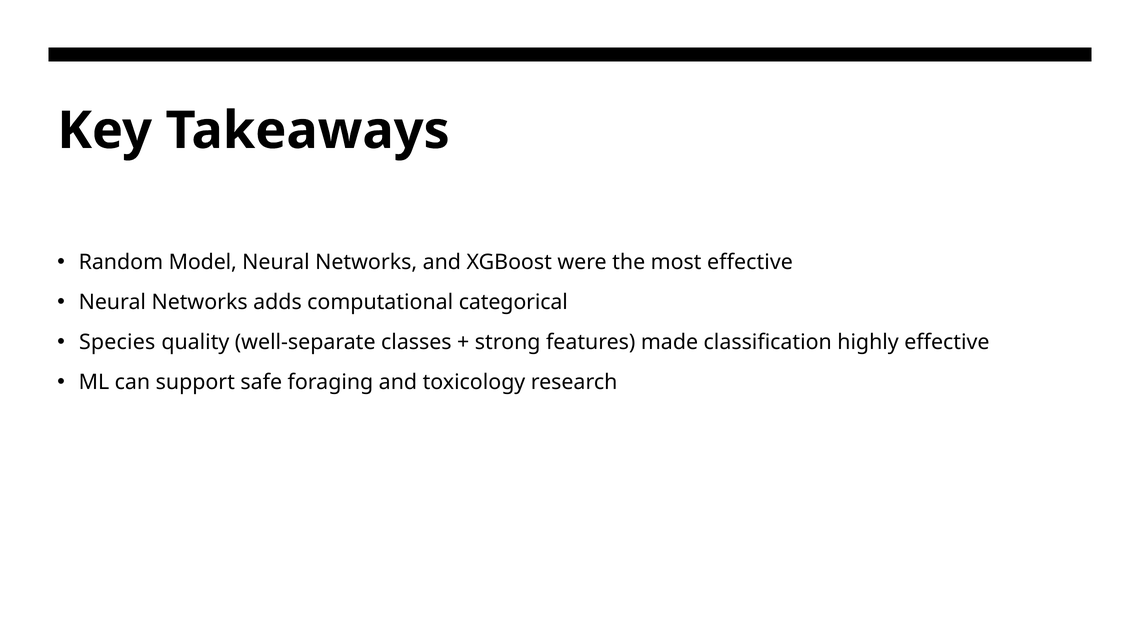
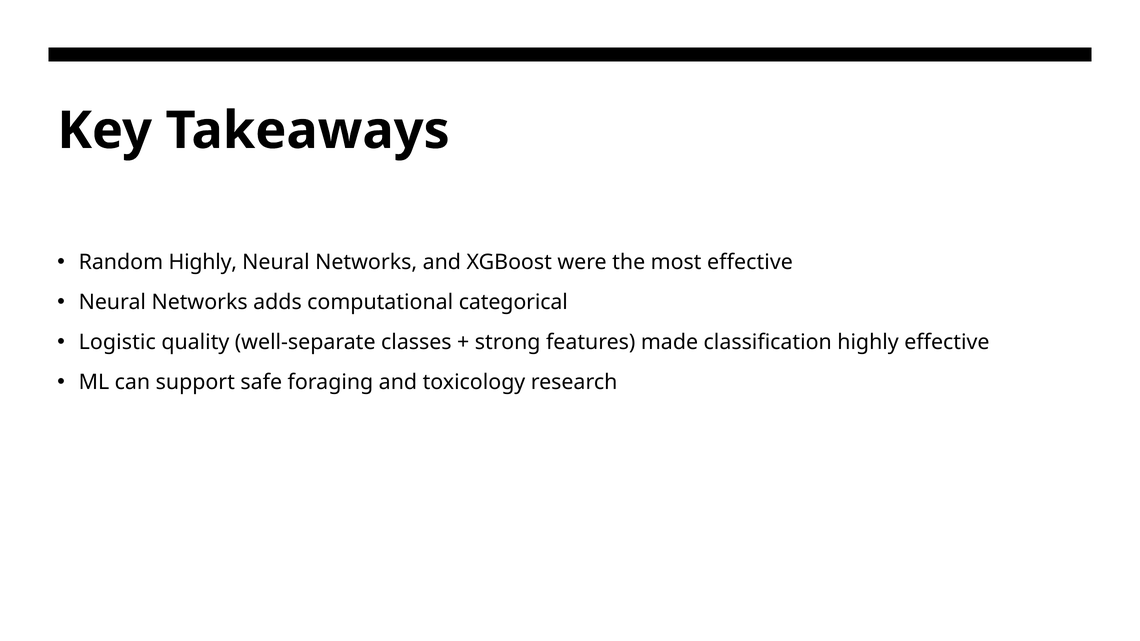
Random Model: Model -> Highly (203, 262)
Species: Species -> Logistic (117, 342)
